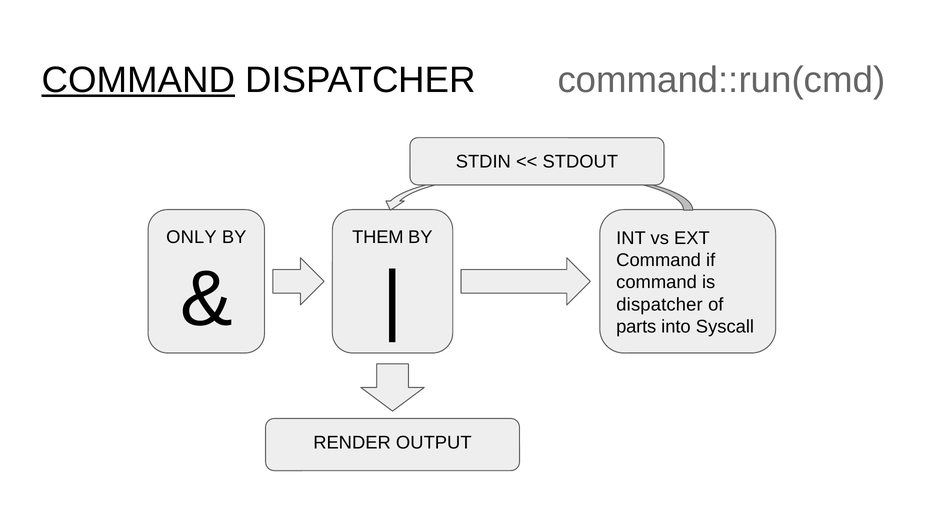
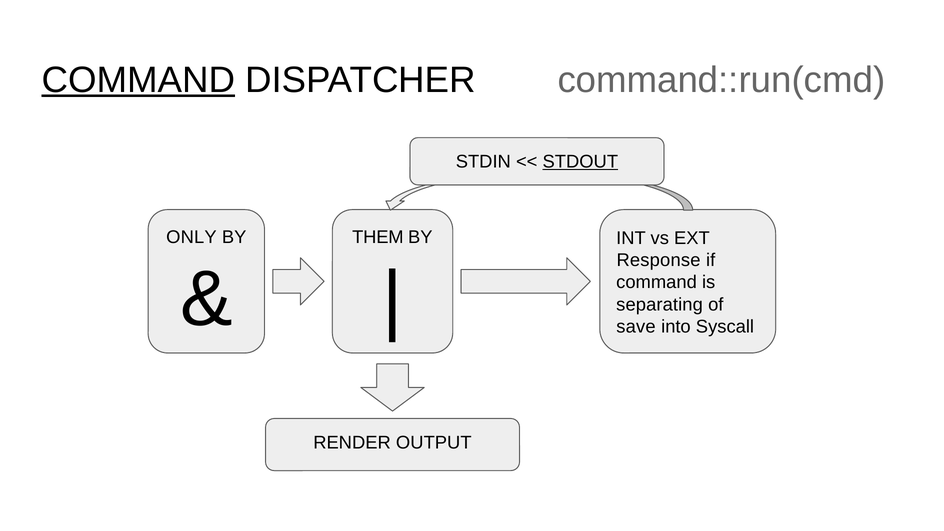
STDOUT underline: none -> present (580, 162)
Command: Command -> Response (659, 260)
dispatcher: dispatcher -> separating (660, 304)
parts: parts -> save (636, 326)
